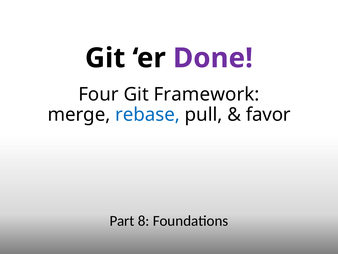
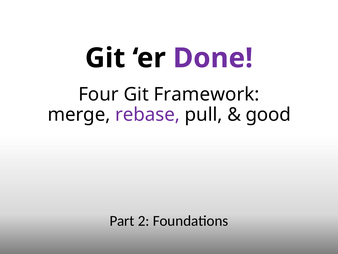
rebase colour: blue -> purple (148, 115)
favor: favor -> good (268, 115)
8: 8 -> 2 (144, 221)
